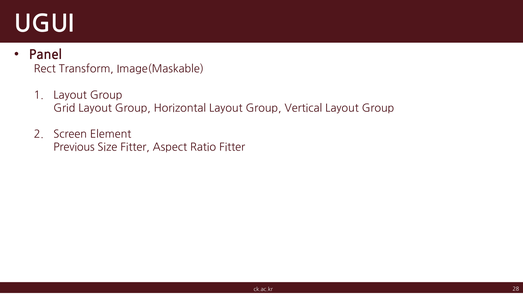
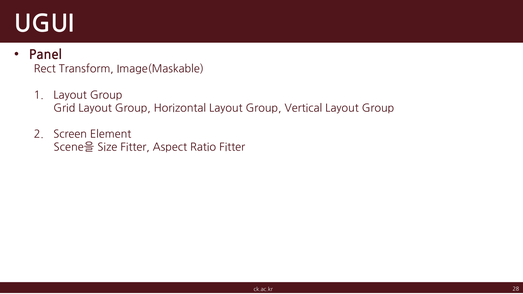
Previous: Previous -> Scene을 (74, 147)
